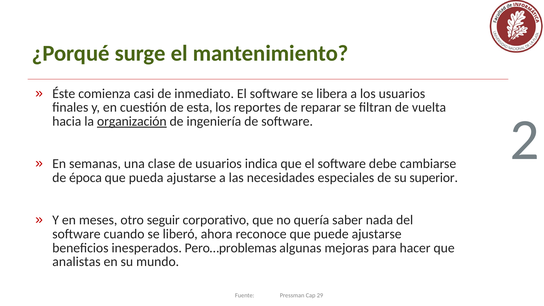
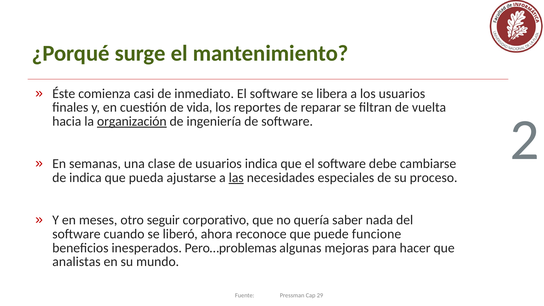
esta: esta -> vida (199, 107)
de época: época -> indica (85, 178)
las underline: none -> present (236, 178)
superior: superior -> proceso (434, 178)
puede ajustarse: ajustarse -> funcione (377, 234)
